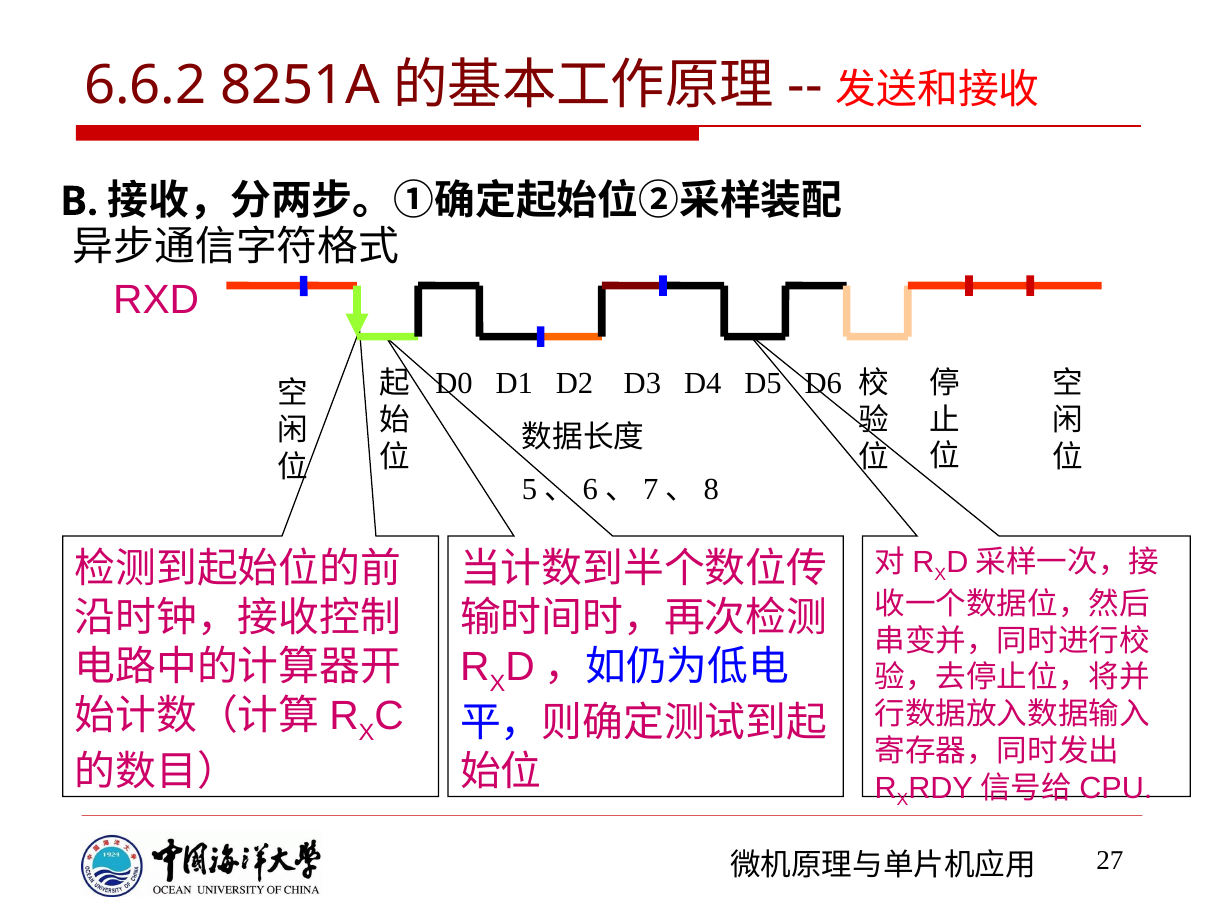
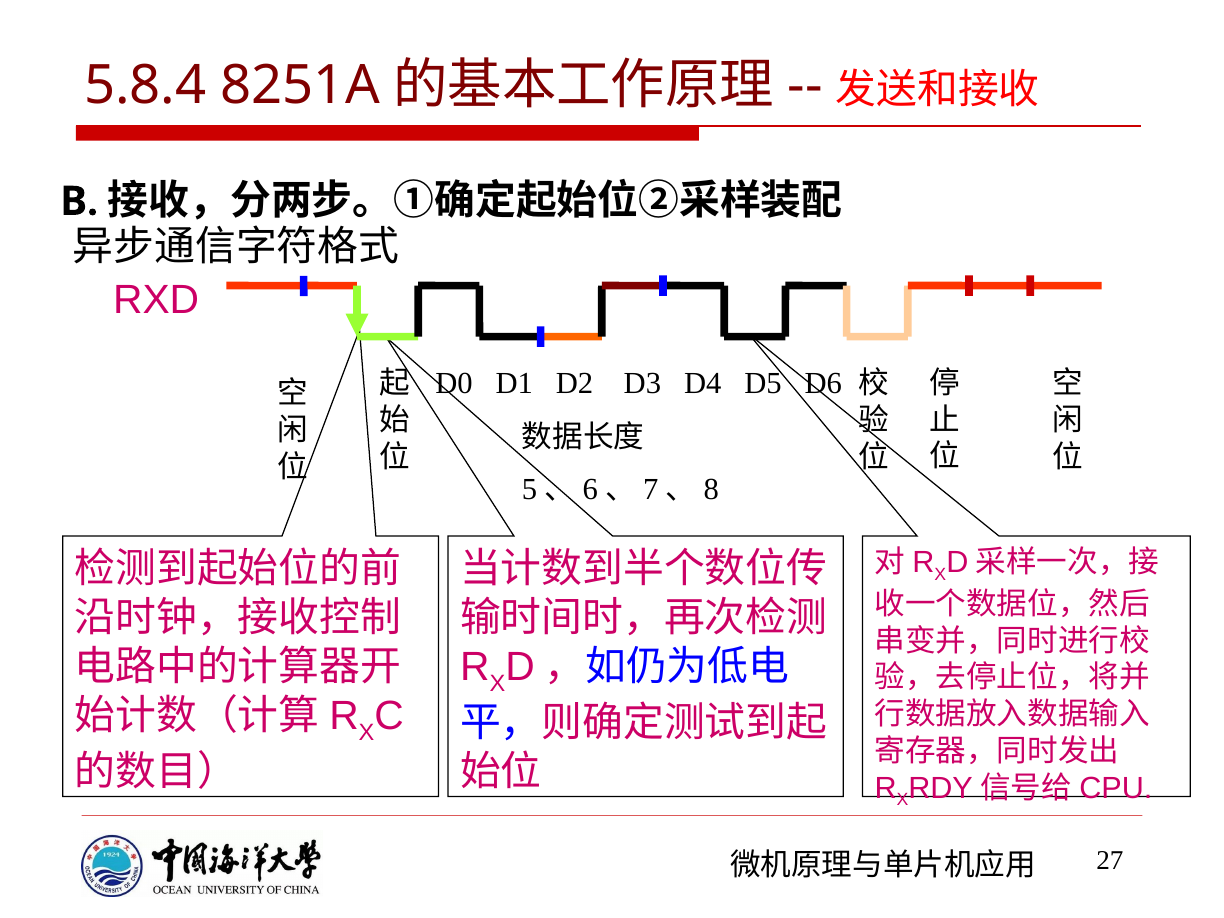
6.6.2: 6.6.2 -> 5.8.4 (145, 85)
